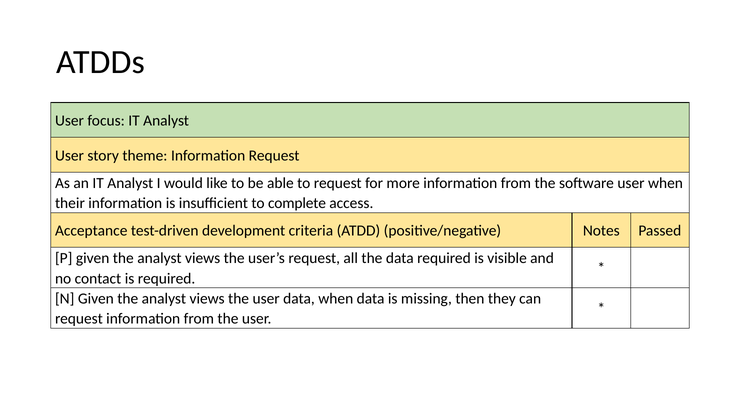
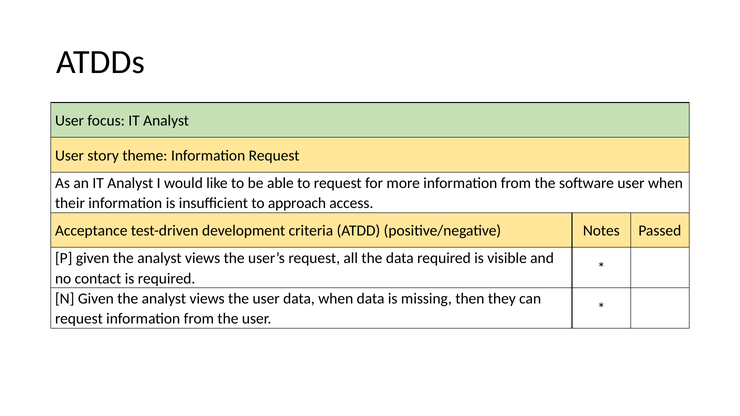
complete: complete -> approach (297, 203)
